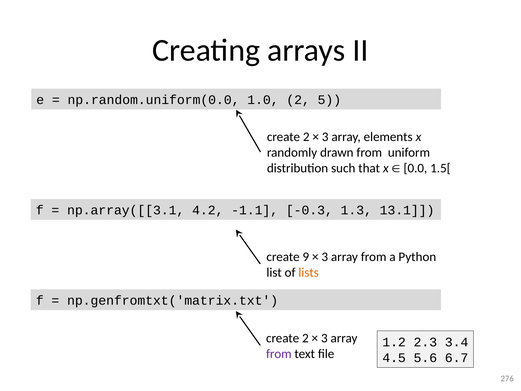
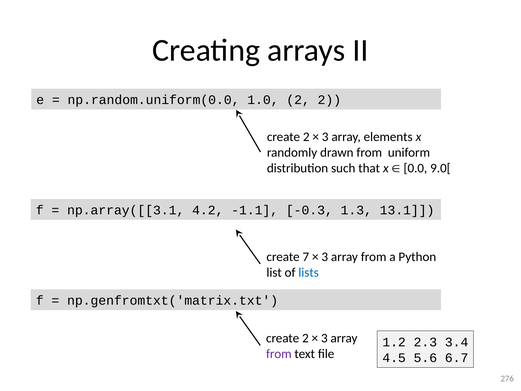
2 5: 5 -> 2 (329, 100)
1.5[: 1.5[ -> 9.0[ (440, 168)
9: 9 -> 7 (306, 257)
lists colour: orange -> blue (309, 272)
